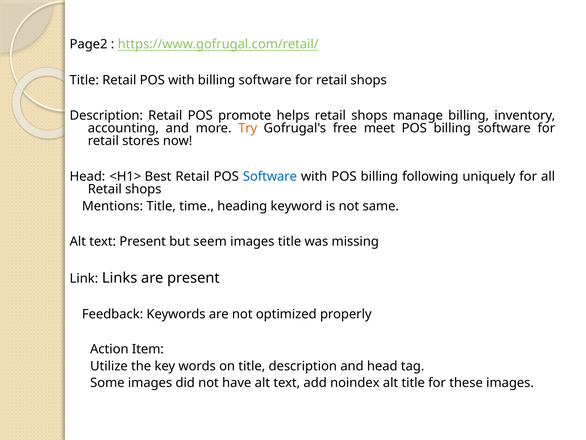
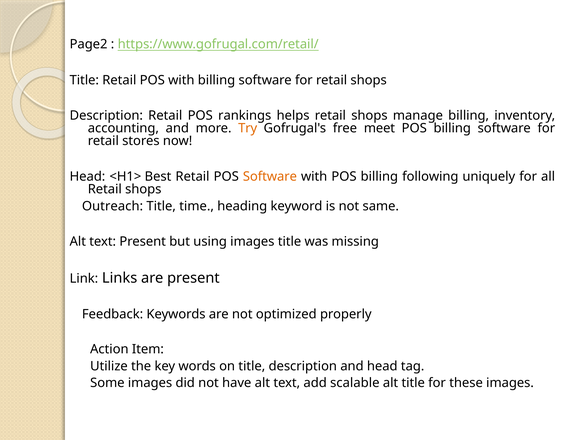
promote: promote -> rankings (245, 115)
Software colour: blue -> orange (270, 176)
Mentions: Mentions -> Outreach (113, 206)
seem: seem -> using (210, 241)
noindex: noindex -> scalable (355, 382)
